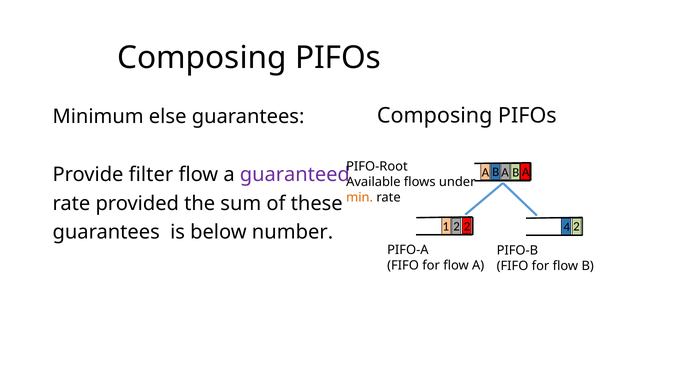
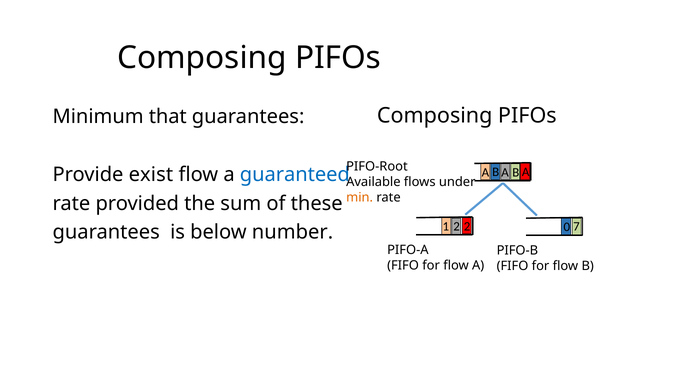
else: else -> that (168, 117)
filter: filter -> exist (151, 175)
guaranteed colour: purple -> blue (295, 175)
4: 4 -> 0 (567, 227)
2: 2 -> 7 (577, 226)
